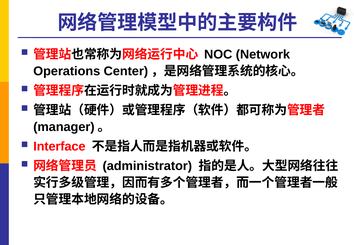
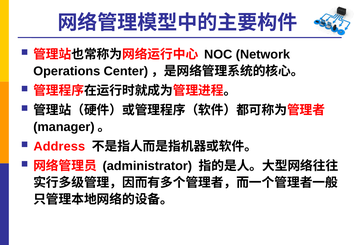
Interface: Interface -> Address (59, 146)
